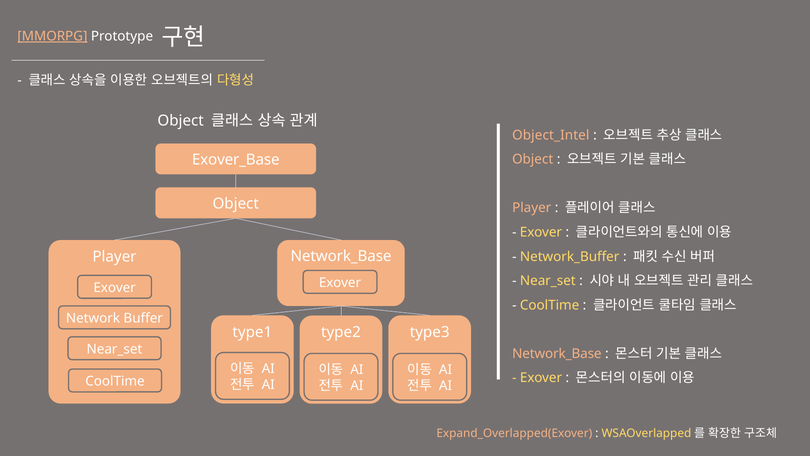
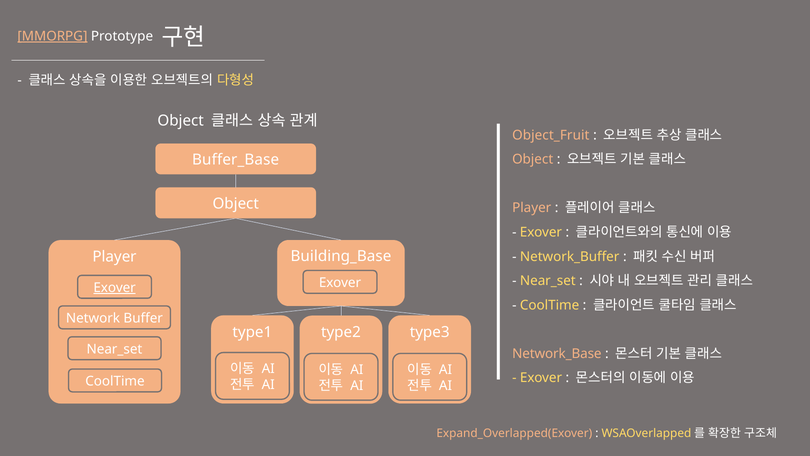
Object_Intel: Object_Intel -> Object_Fruit (551, 135)
Exover_Base: Exover_Base -> Buffer_Base (236, 160)
Network_Base: Network_Base -> Building_Base (341, 256)
Exover underline: none -> present (115, 288)
